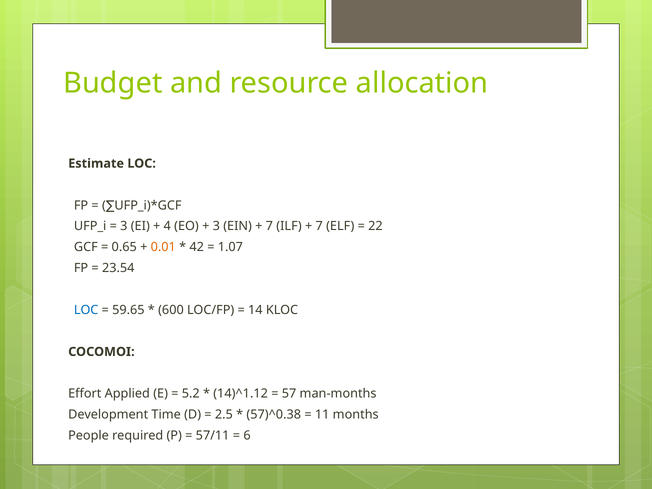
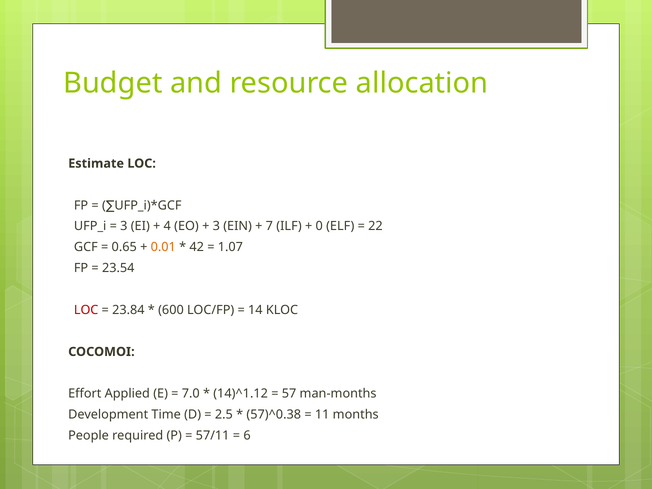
7: 7 -> 0 (319, 226)
LOC colour: blue -> red (86, 310)
59.65: 59.65 -> 23.84 (128, 310)
5.2: 5.2 -> 7.0 (191, 394)
